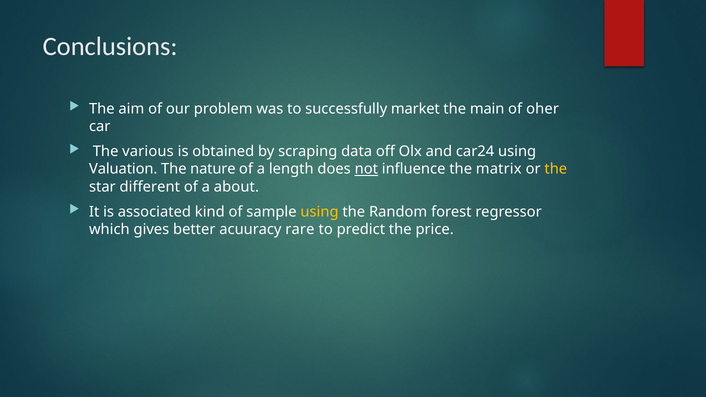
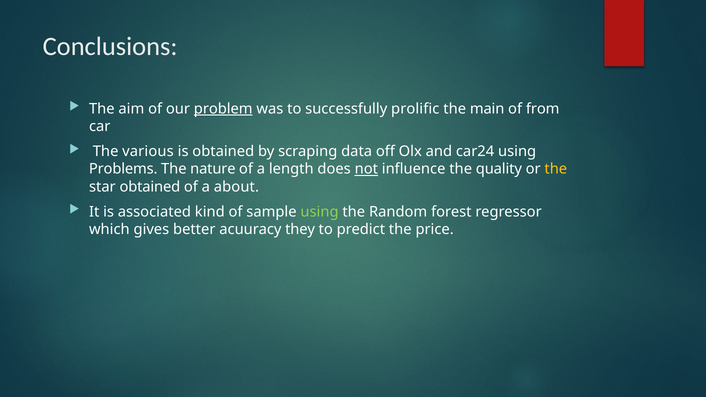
problem underline: none -> present (223, 109)
market: market -> prolific (415, 109)
oher: oher -> from (543, 109)
Valuation: Valuation -> Problems (123, 169)
matrix: matrix -> quality (499, 169)
star different: different -> obtained (150, 187)
using colour: yellow -> light green (320, 212)
rare: rare -> they (300, 229)
